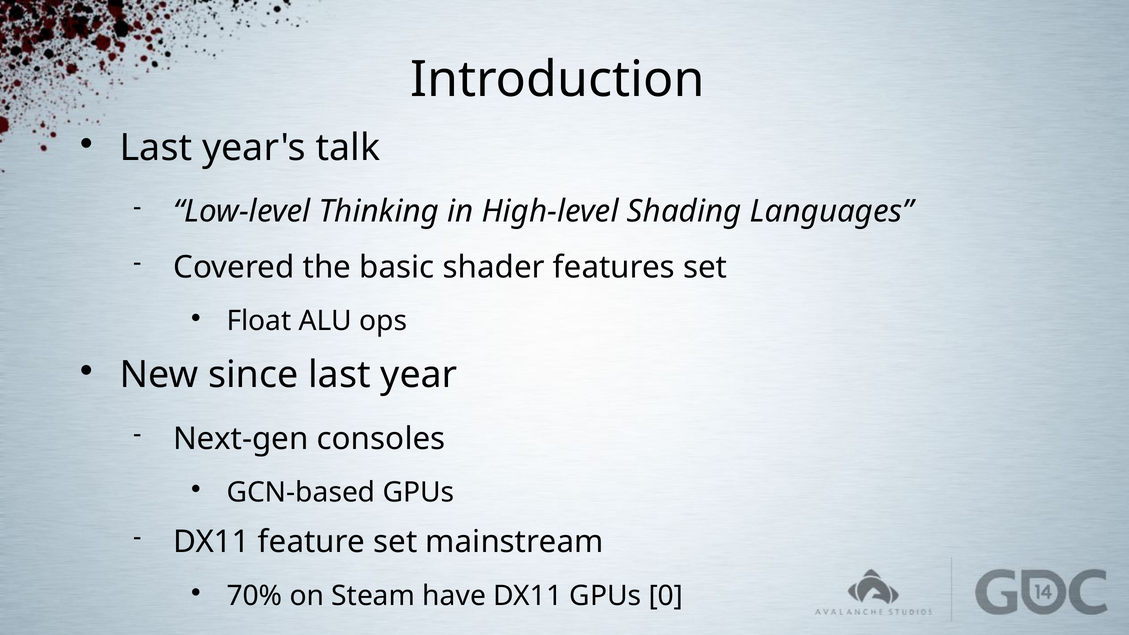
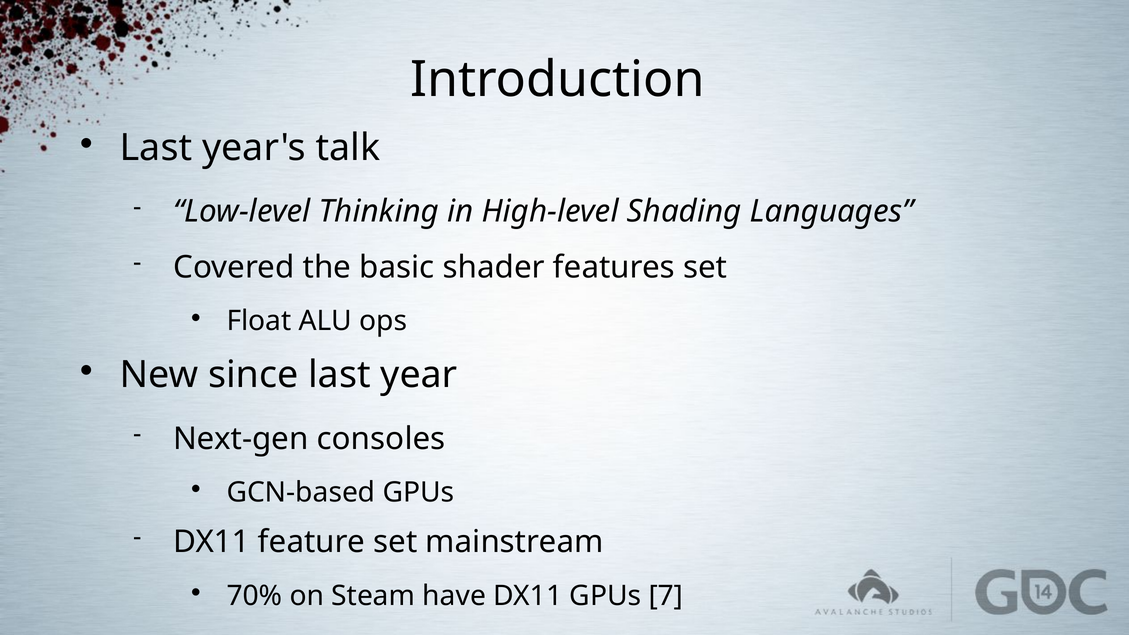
0: 0 -> 7 (666, 596)
